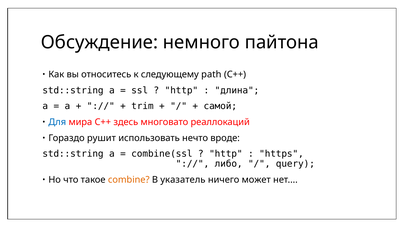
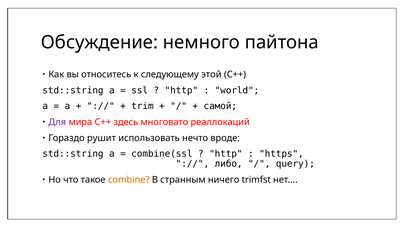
path: path -> этой (211, 75)
длина: длина -> world (237, 91)
Для colour: blue -> purple (57, 122)
указатель: указатель -> странным (183, 180)
может: может -> trimfst (256, 180)
